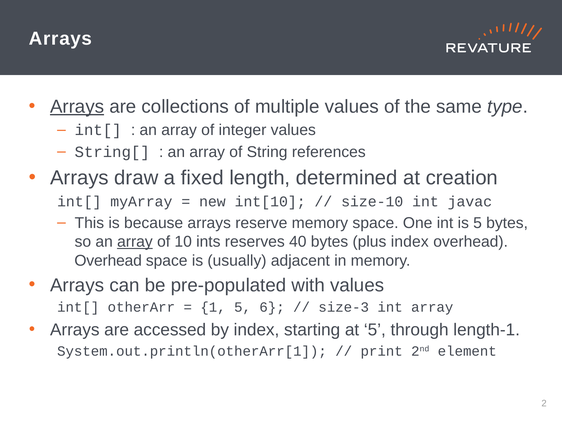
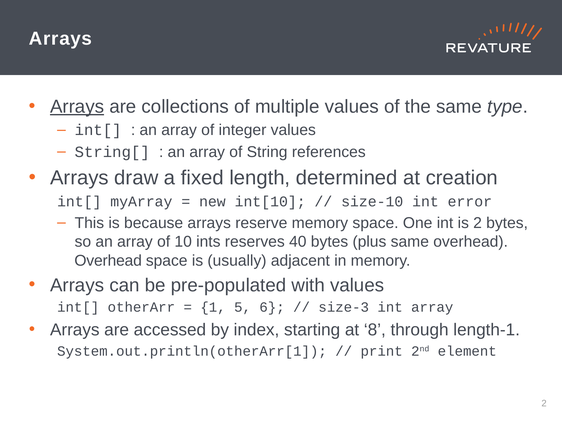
javac: javac -> error (470, 201)
is 5: 5 -> 2 (478, 223)
array underline: present -> none (135, 242)
plus index: index -> same (410, 242)
at 5: 5 -> 8 (375, 329)
